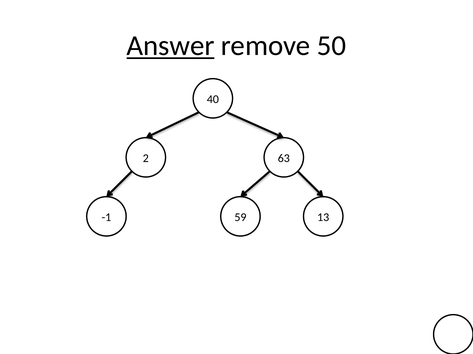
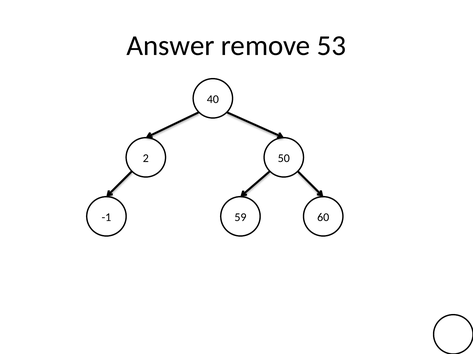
Answer underline: present -> none (171, 46)
50: 50 -> 53 (332, 46)
63: 63 -> 50 (284, 158)
13: 13 -> 60 (323, 218)
